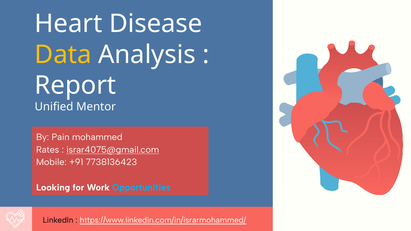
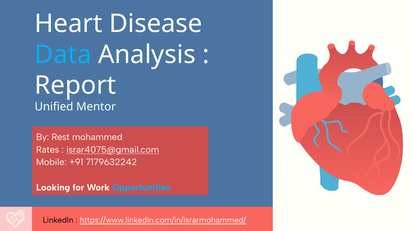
Data colour: yellow -> light blue (63, 55)
Pain: Pain -> Rest (61, 137)
7738136423: 7738136423 -> 7179632242 (111, 162)
